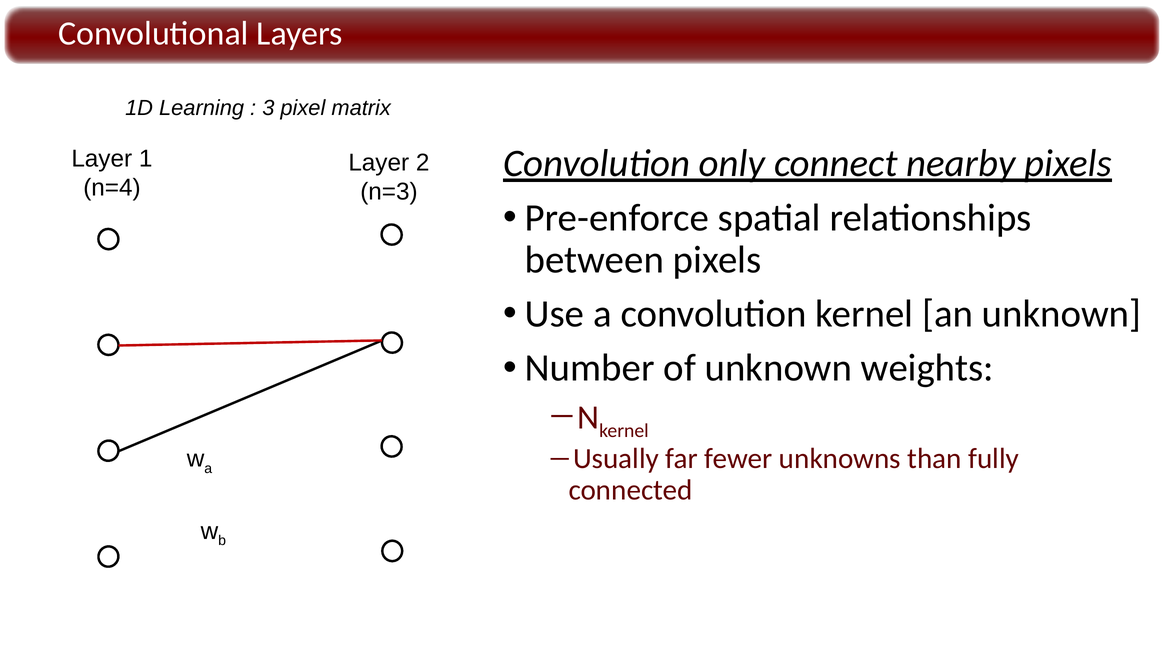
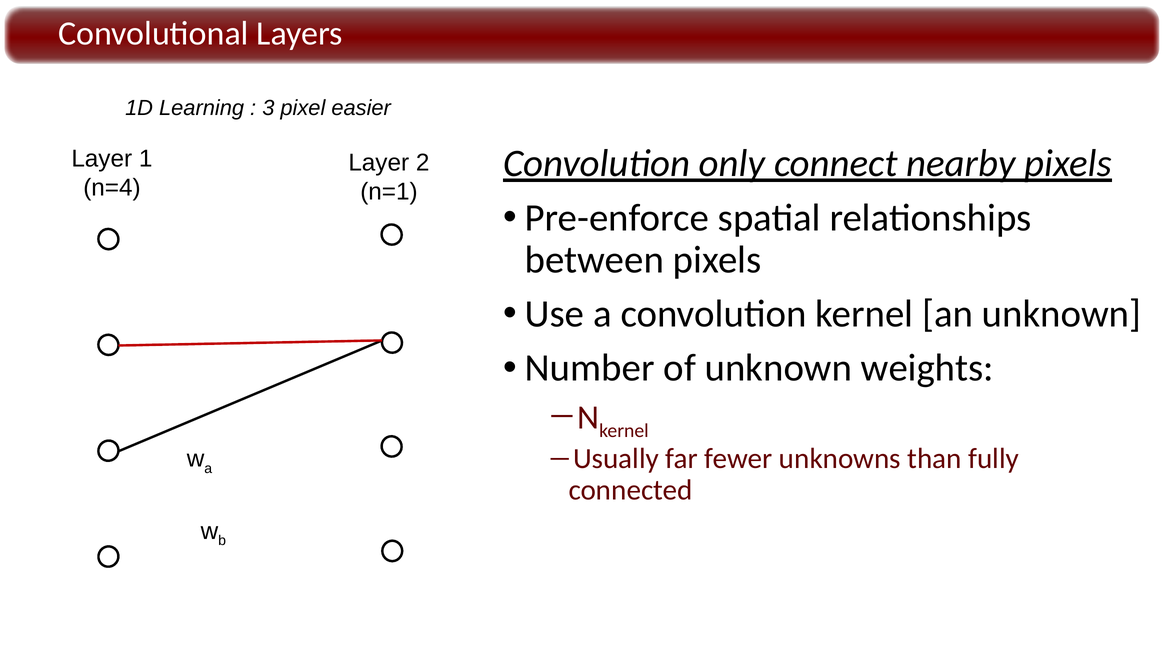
matrix: matrix -> easier (361, 108)
n=3: n=3 -> n=1 (389, 192)
